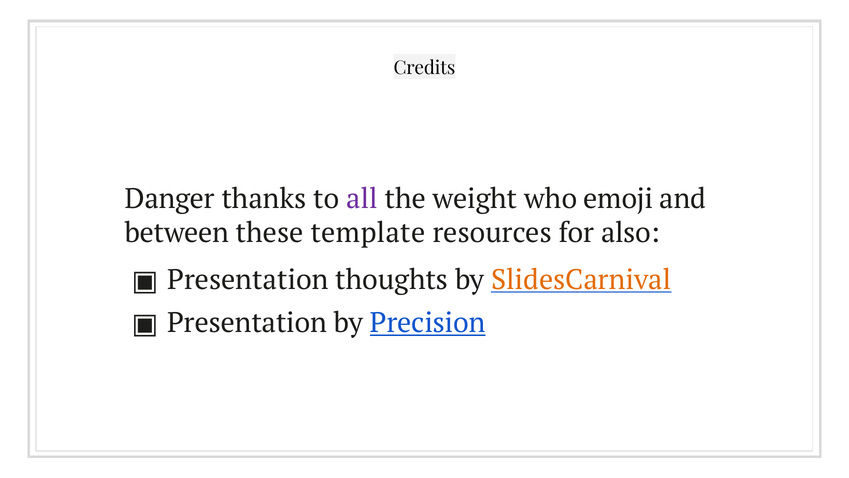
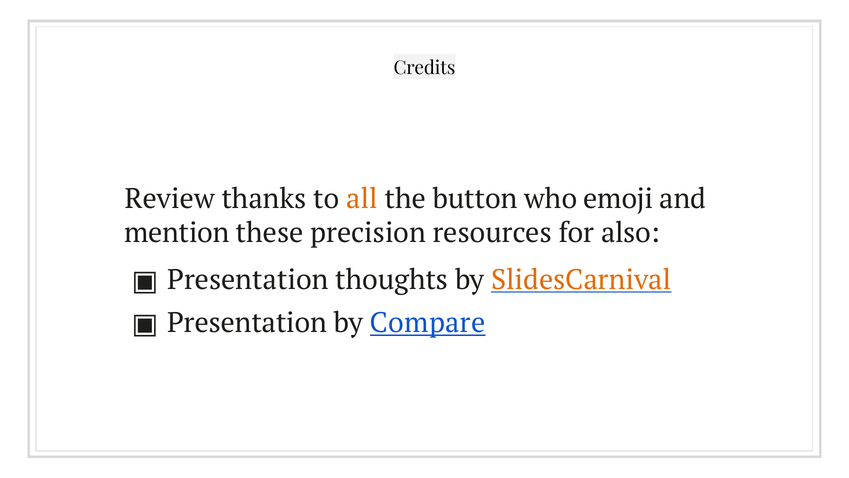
Danger: Danger -> Review (170, 199)
all colour: purple -> orange (362, 199)
weight: weight -> button (475, 199)
between: between -> mention (177, 233)
template: template -> precision (368, 233)
Precision: Precision -> Compare (428, 323)
